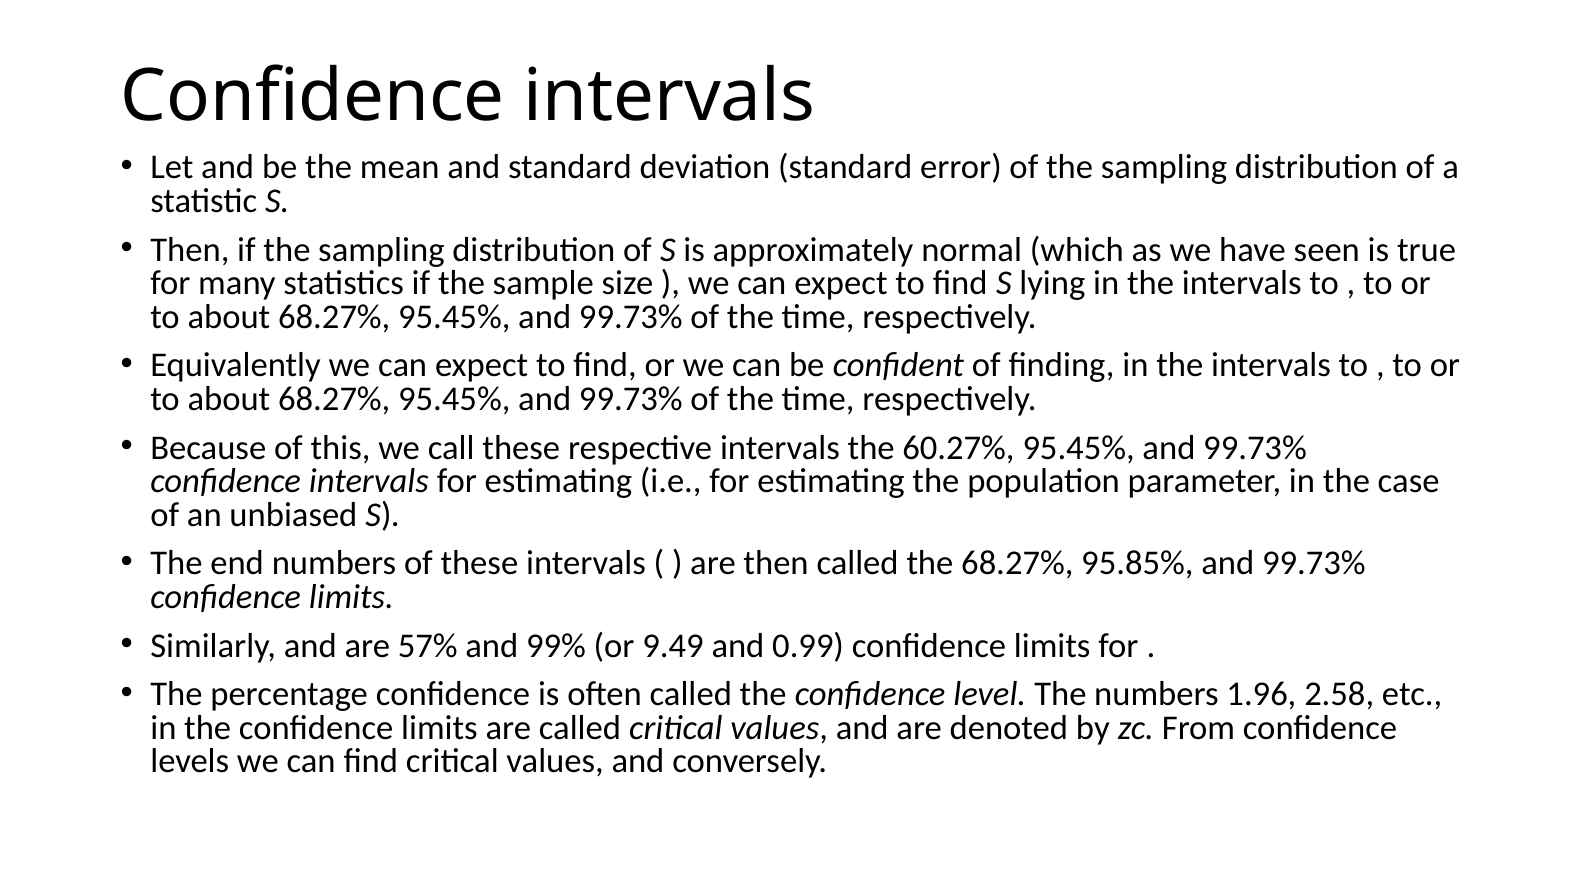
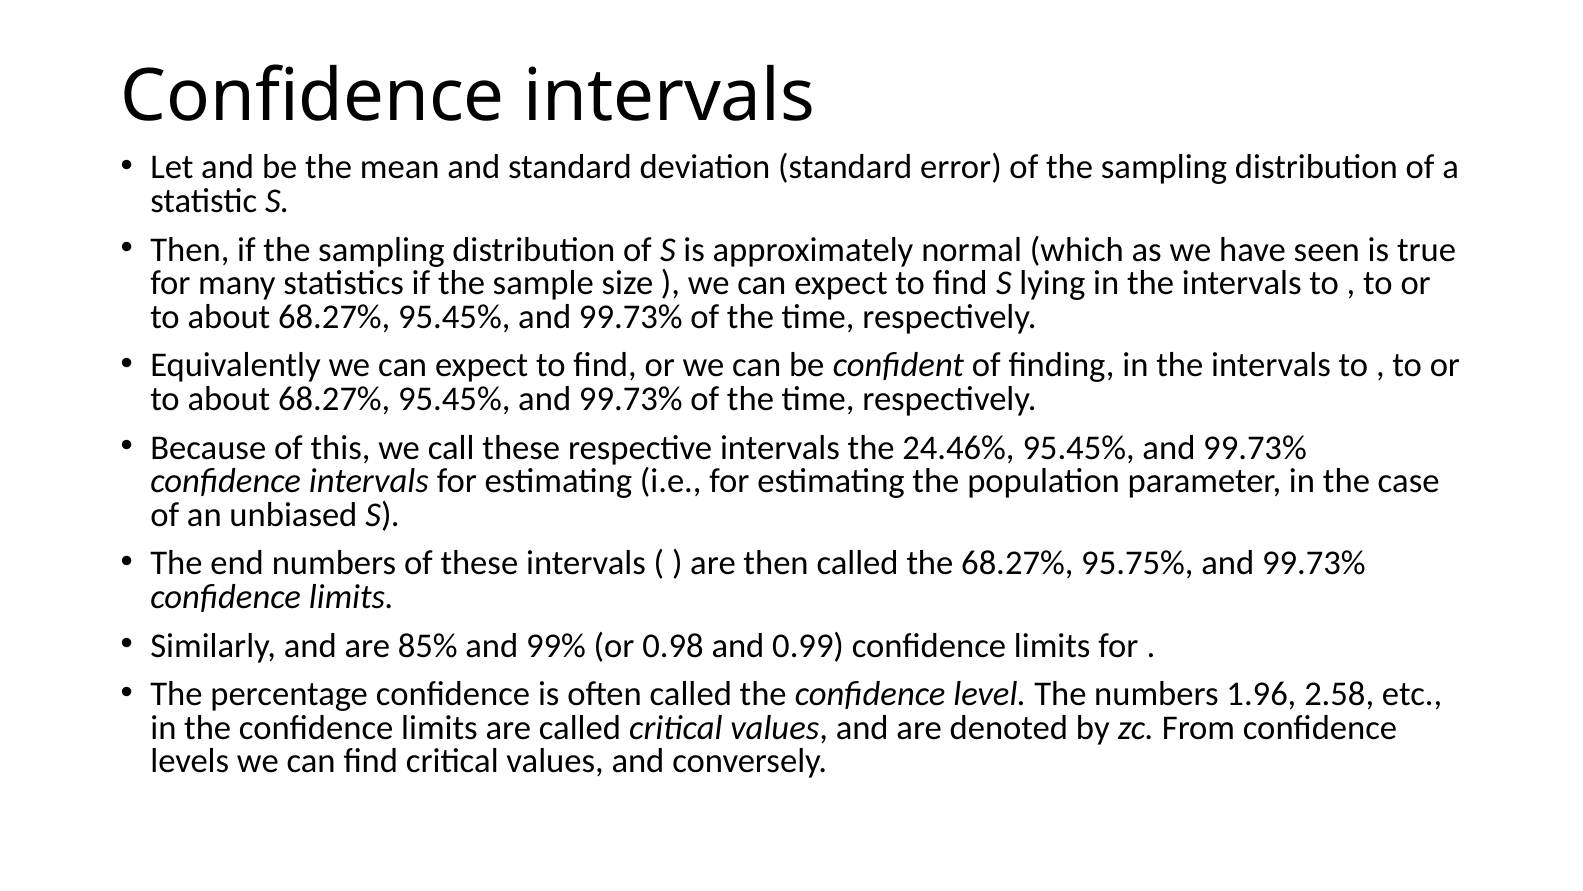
60.27%: 60.27% -> 24.46% (958, 447)
95.85%: 95.85% -> 95.75% (1137, 563)
57%: 57% -> 85% (428, 645)
9.49: 9.49 -> 0.98 (673, 645)
